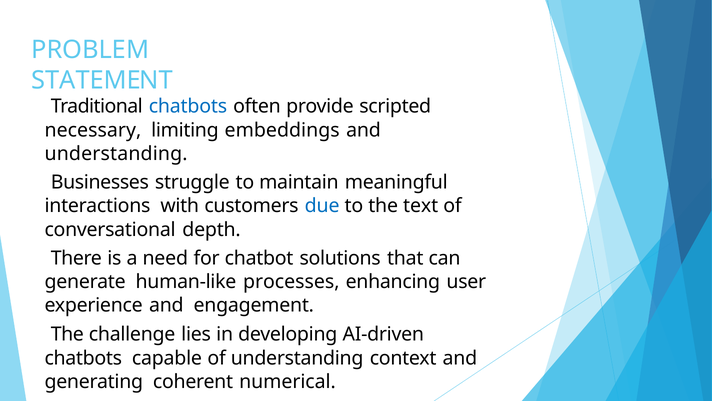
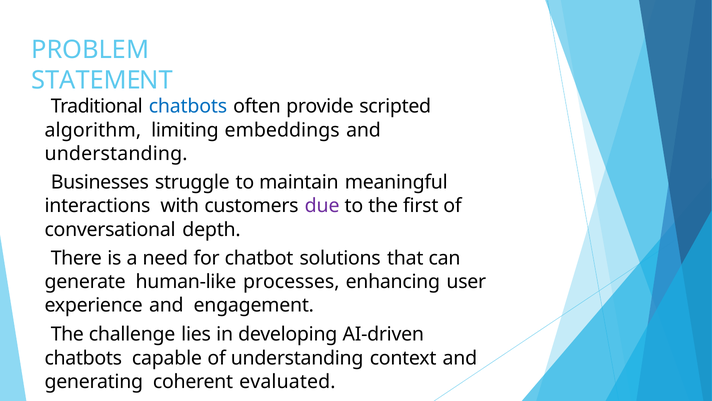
necessary: necessary -> algorithm (93, 130)
due colour: blue -> purple (322, 206)
text: text -> first (421, 206)
numerical: numerical -> evaluated (287, 381)
